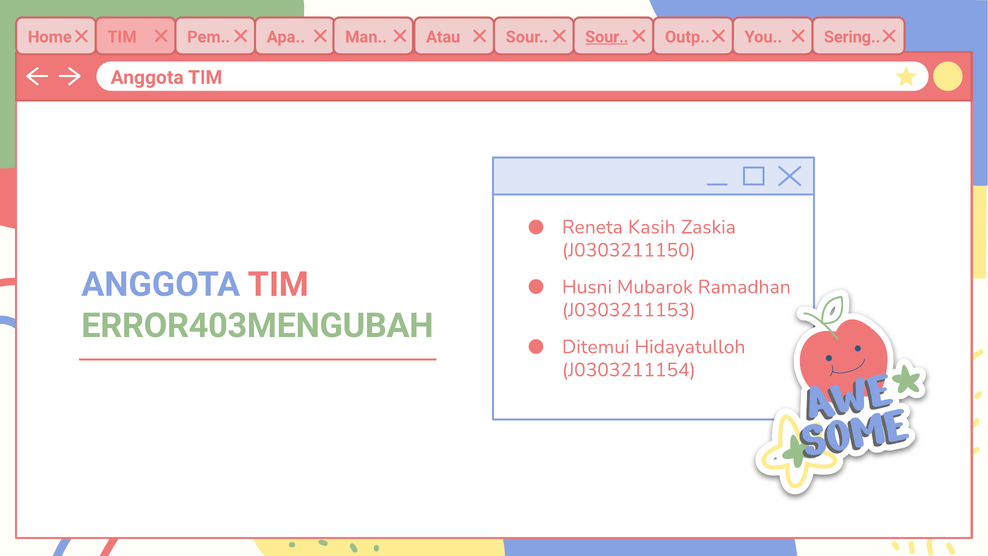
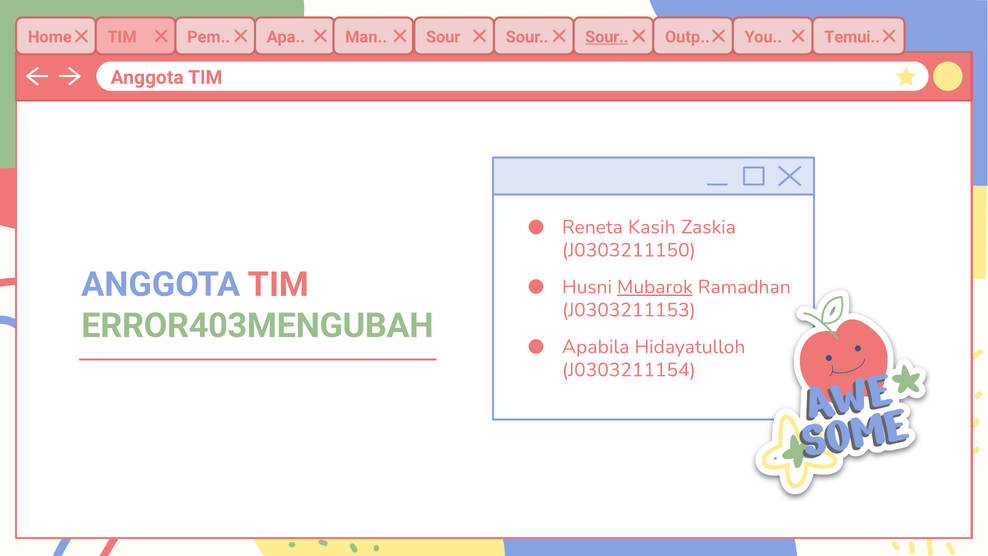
Man Atau: Atau -> Sour (443, 37)
Sering: Sering -> Temui (852, 37)
Mubarok underline: none -> present (655, 287)
Ditemui: Ditemui -> Apabila (596, 347)
